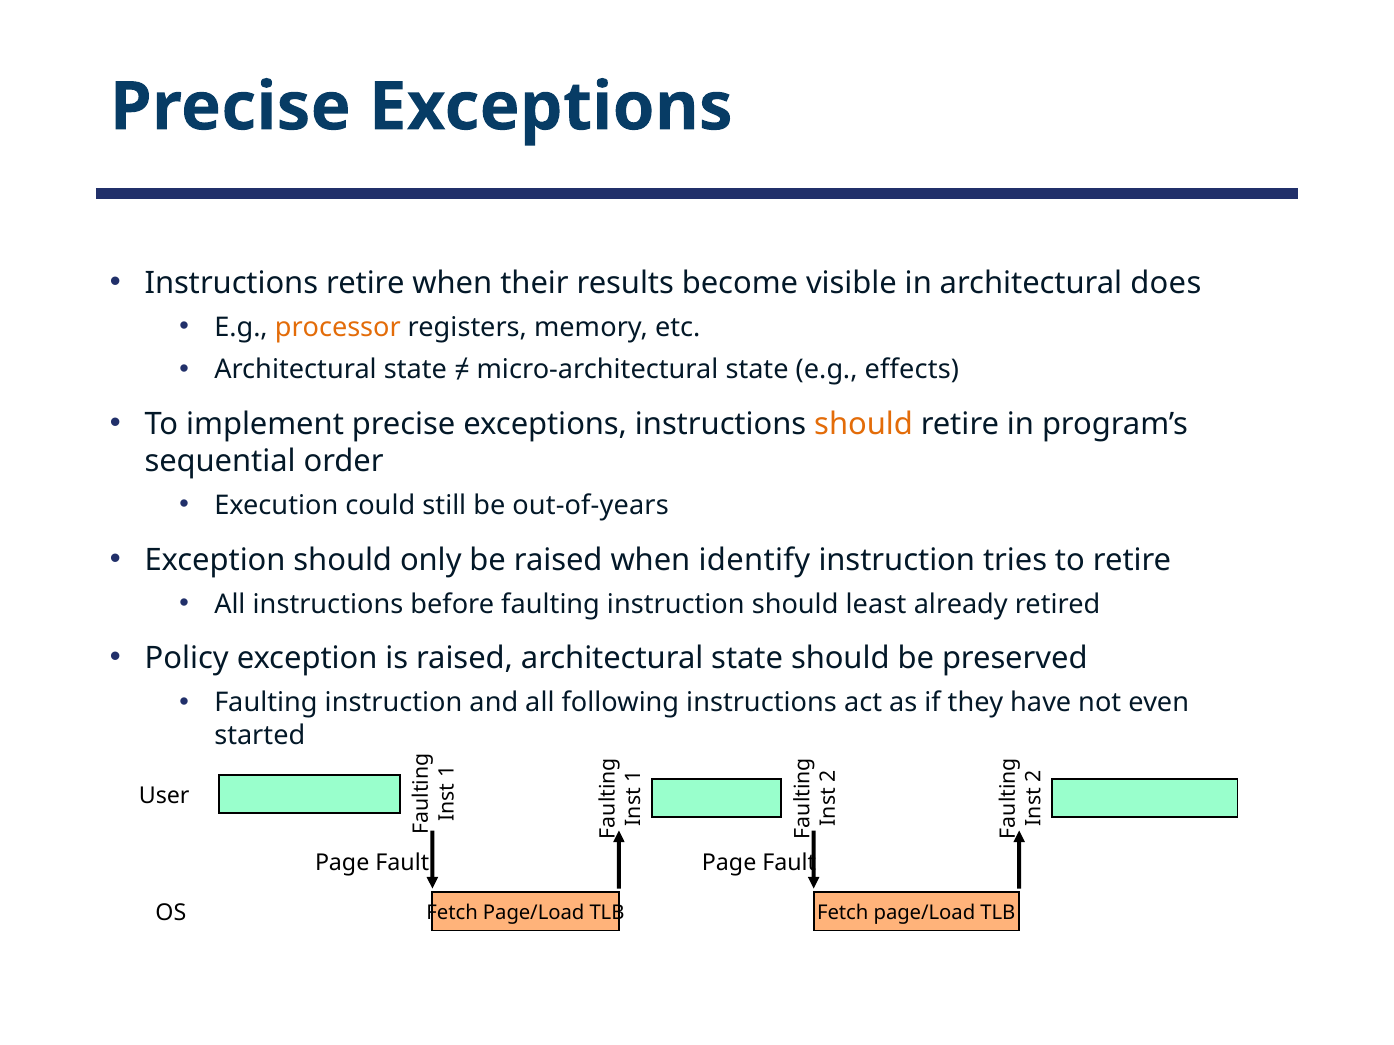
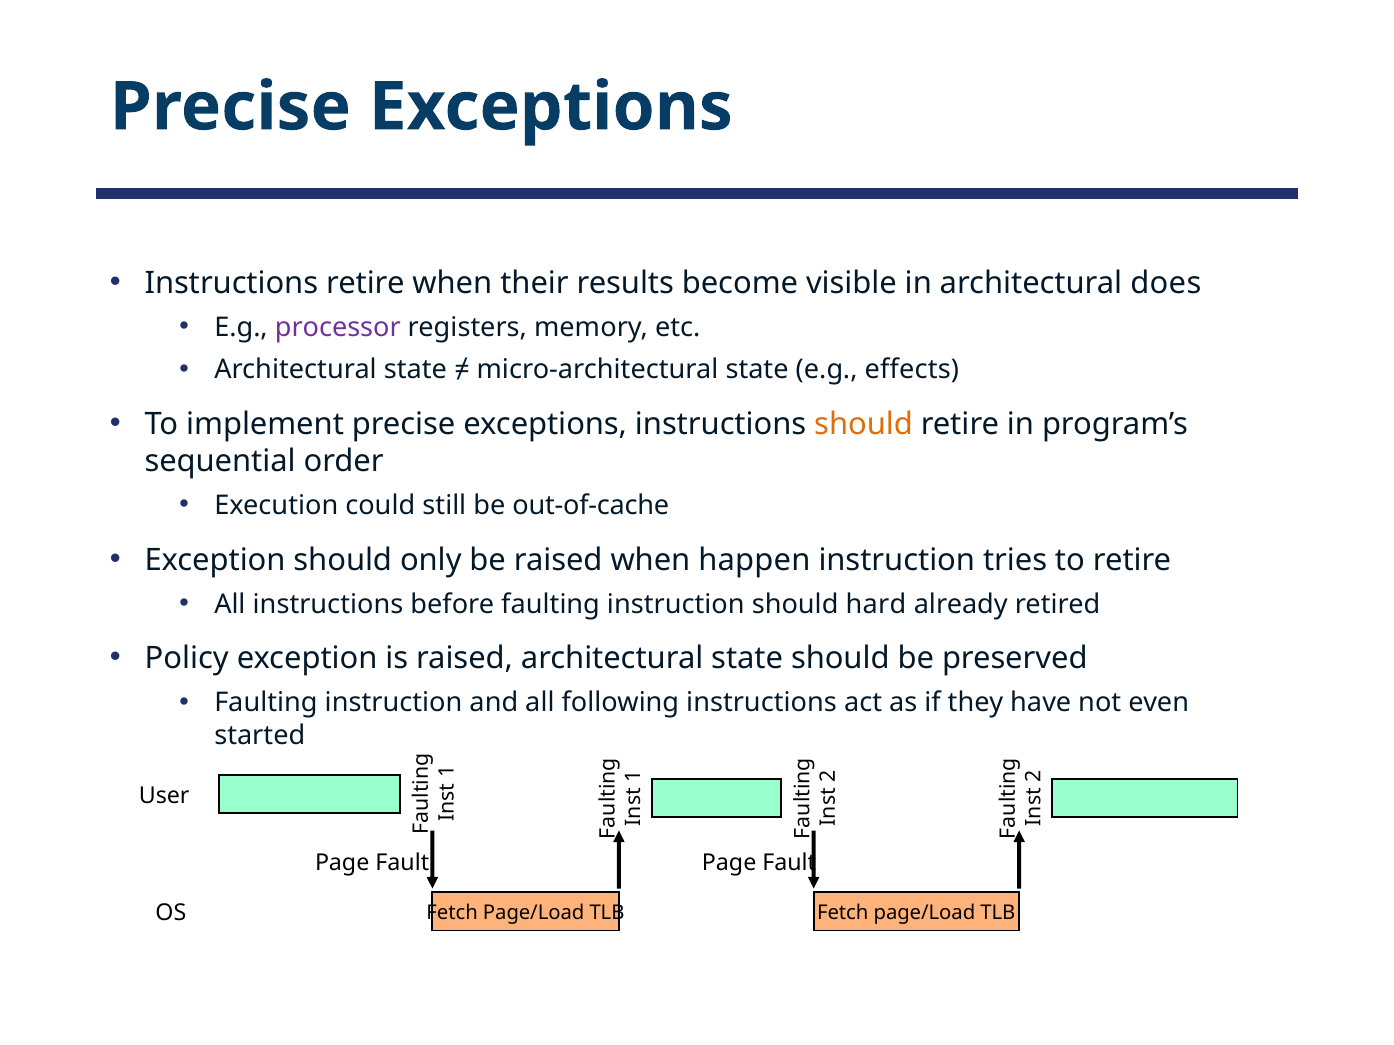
processor colour: orange -> purple (338, 328)
out-of-years: out-of-years -> out-of-cache (591, 506)
identify: identify -> happen (754, 560)
least: least -> hard (876, 604)
